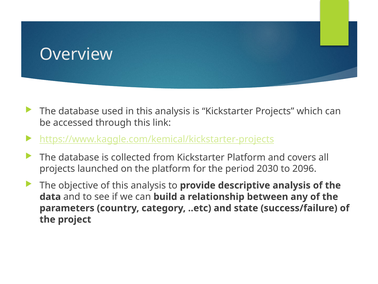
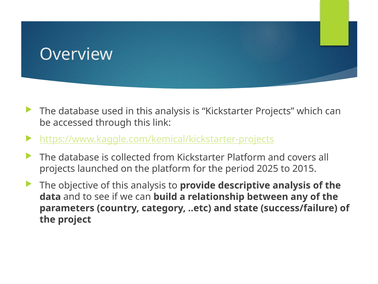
2030: 2030 -> 2025 (268, 168)
2096: 2096 -> 2015 (304, 168)
